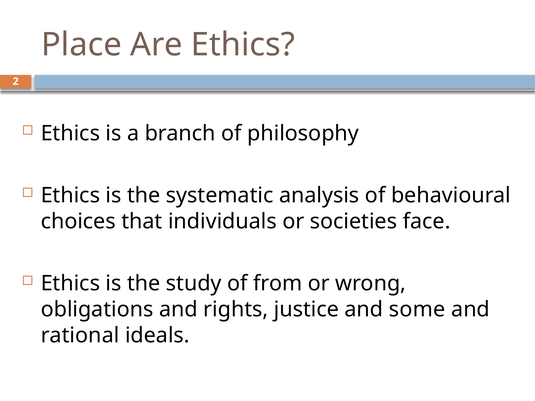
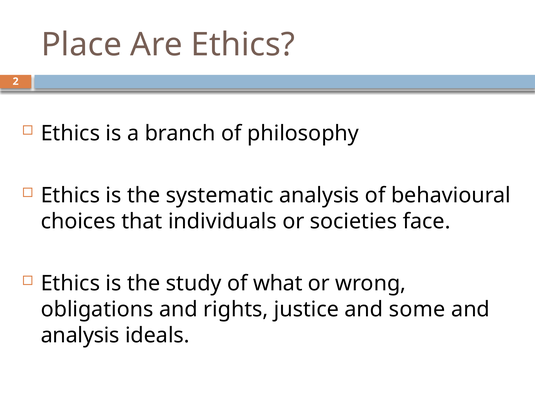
from: from -> what (278, 284)
rational: rational -> analysis (80, 335)
